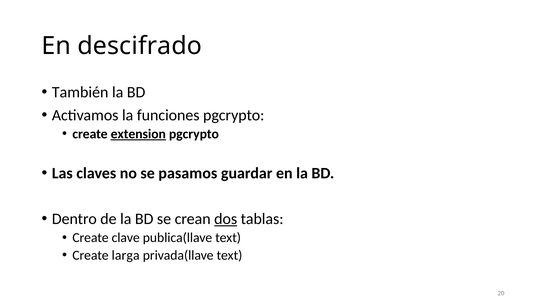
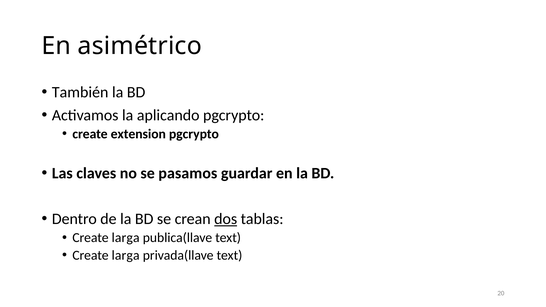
descifrado: descifrado -> asimétrico (140, 46)
funciones: funciones -> aplicando (168, 115)
extension underline: present -> none (138, 134)
clave: clave -> larga (126, 238)
